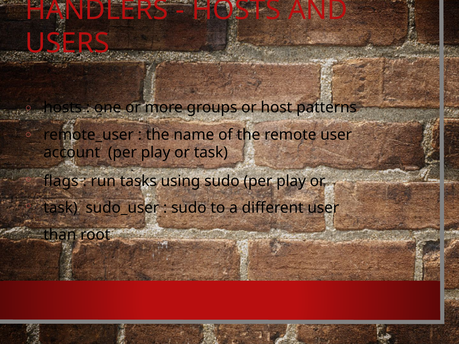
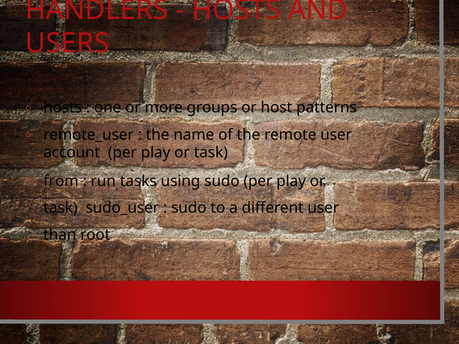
flags: flags -> from (61, 181)
